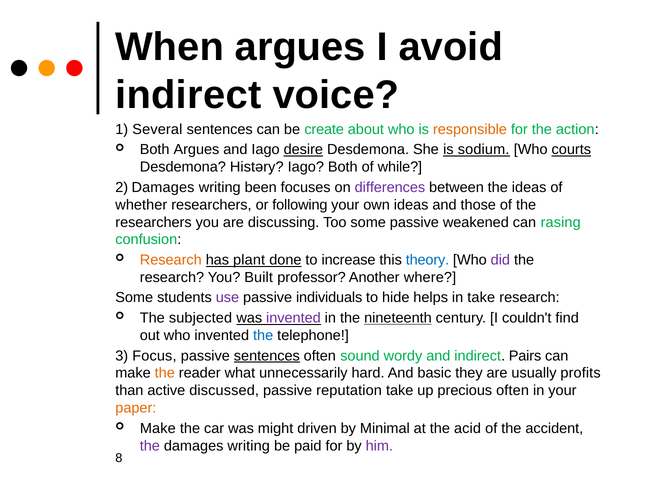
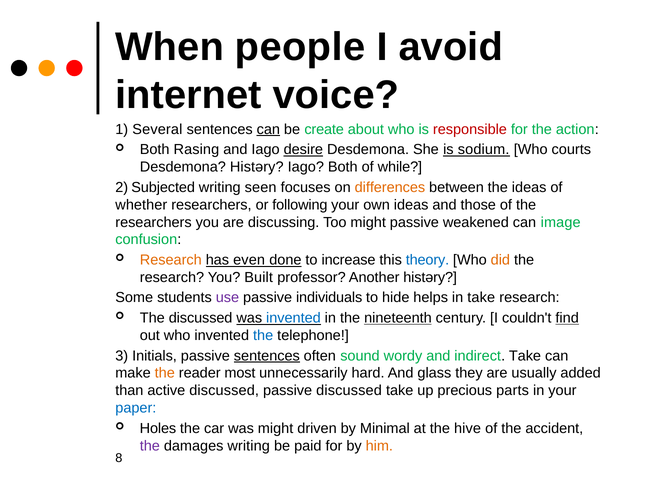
When argues: argues -> people (300, 47)
indirect: indirect -> internet (189, 95)
can underline: none -> present (268, 129)
responsible colour: orange -> red (470, 129)
Both Argues: Argues -> Rasing (196, 150)
courts underline: present -> none (571, 150)
2 Damages: Damages -> Subjected (163, 187)
been: been -> seen (261, 187)
differences colour: purple -> orange (390, 187)
Too some: some -> might (368, 222)
rasing: rasing -> image (561, 222)
plant: plant -> even (249, 260)
did colour: purple -> orange (500, 260)
Another where: where -> histəry (430, 277)
The subjected: subjected -> discussed (201, 318)
invented colour: purple -> blue (293, 318)
find underline: none -> present (567, 318)
Focus: Focus -> Initials (155, 356)
indirect Pairs: Pairs -> Take (525, 356)
what: what -> most (240, 373)
basic: basic -> glass (434, 373)
profits: profits -> added (581, 373)
passive reputation: reputation -> discussed (349, 390)
precious often: often -> parts (513, 390)
paper colour: orange -> blue (136, 408)
Make: Make -> Holes (158, 428)
acid: acid -> hive (468, 428)
him colour: purple -> orange (379, 446)
